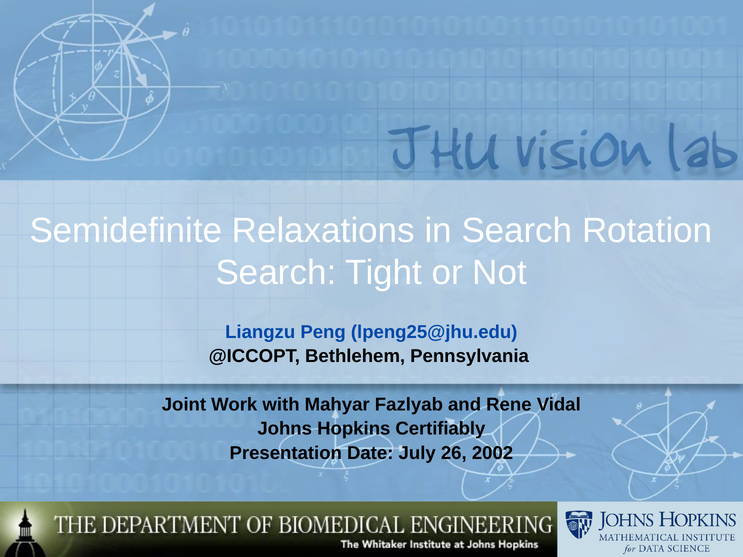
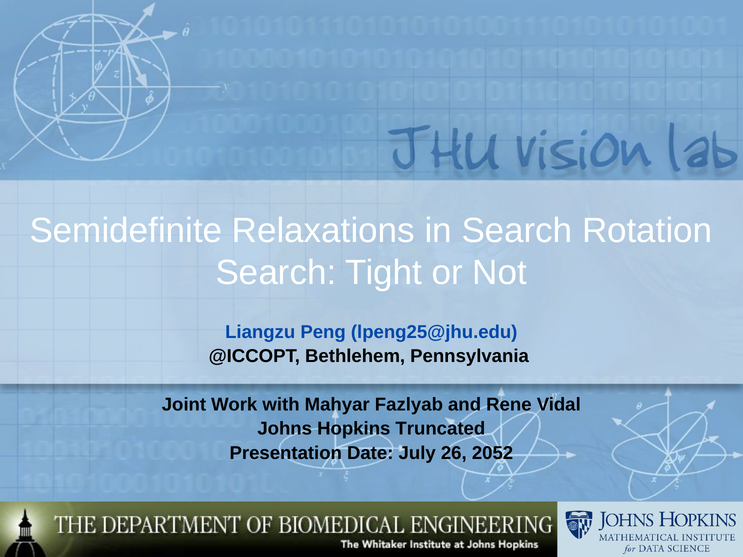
Certifiably: Certifiably -> Truncated (440, 429)
2002: 2002 -> 2052 (493, 453)
